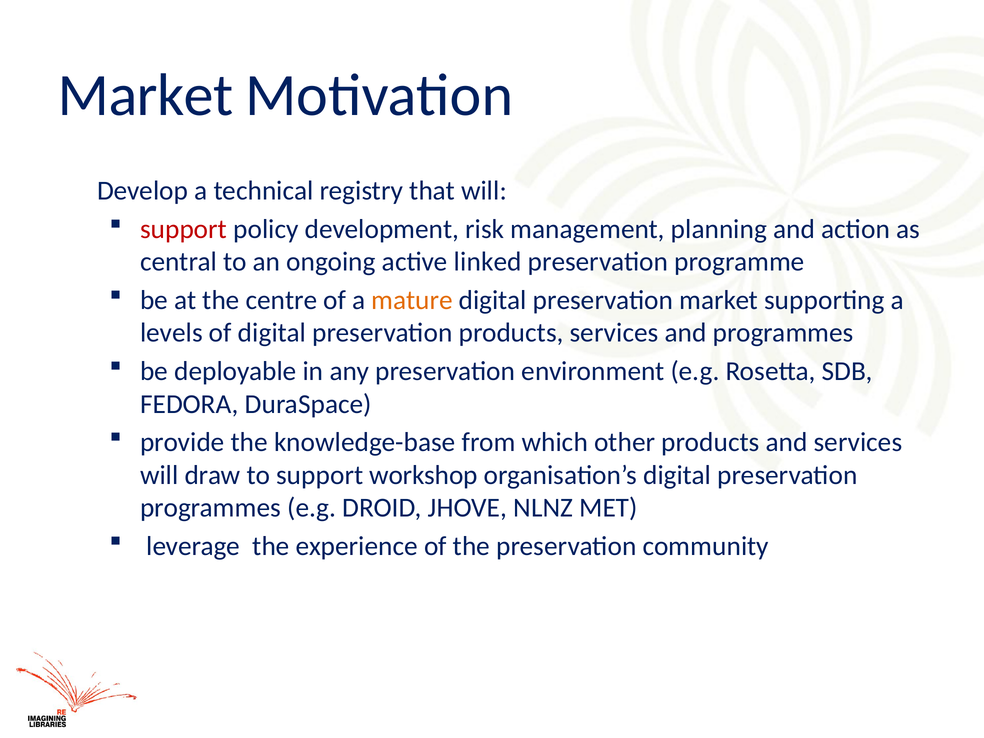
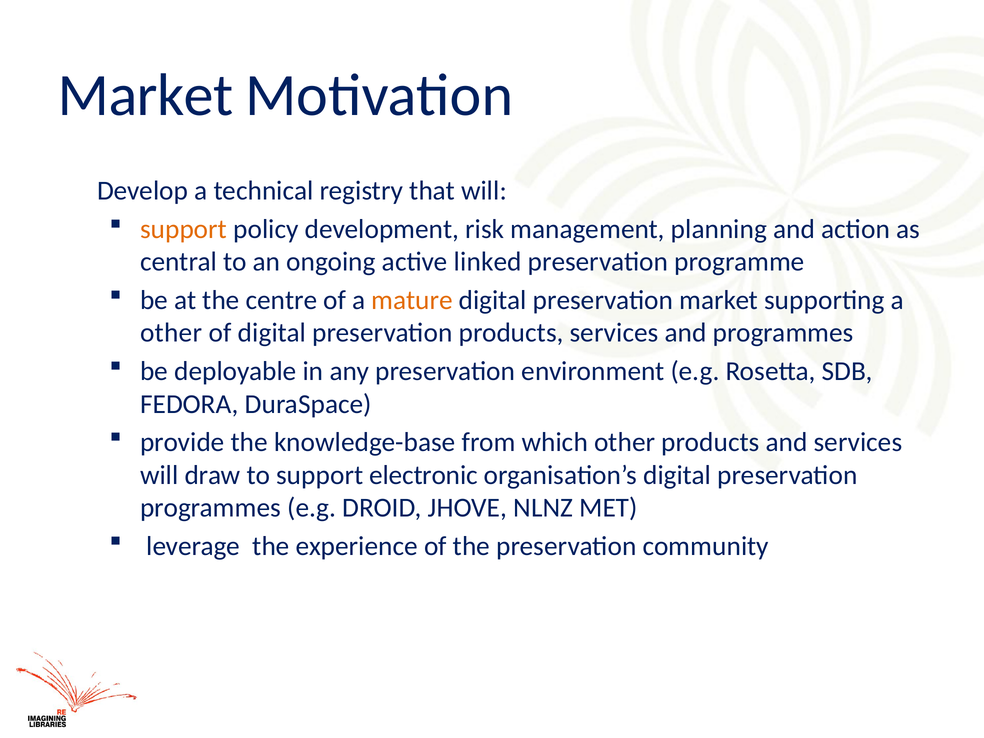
support colour: red -> orange (184, 229)
levels: levels -> other (171, 333)
workshop: workshop -> electronic (424, 475)
